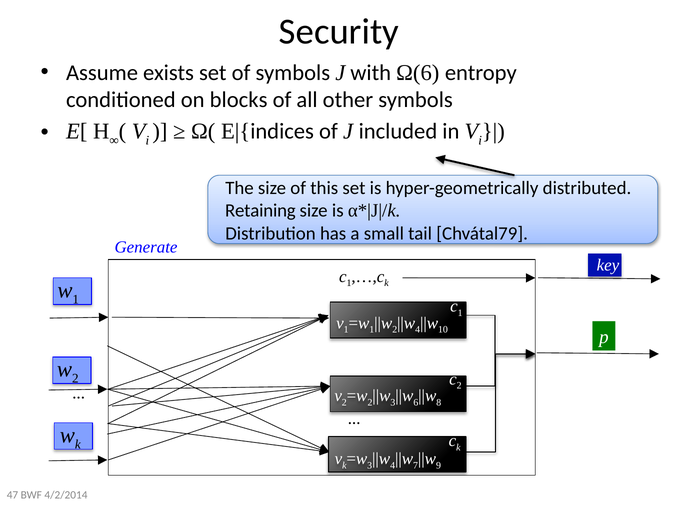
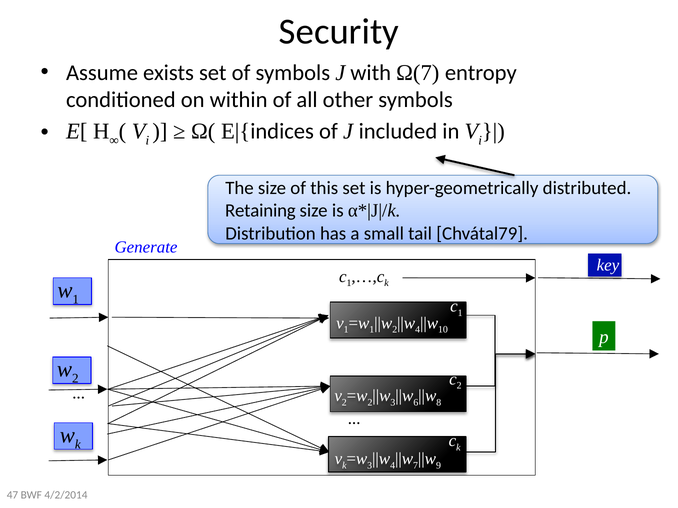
Ω(6: Ω(6 -> Ω(7 (418, 73)
blocks: blocks -> within (239, 100)
